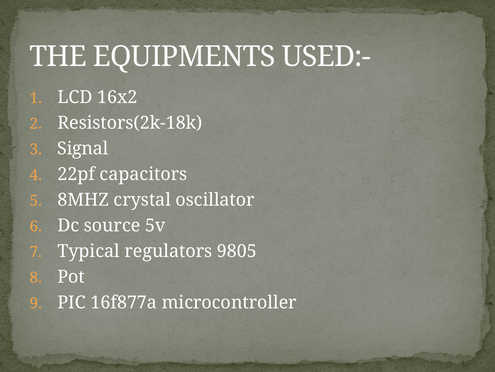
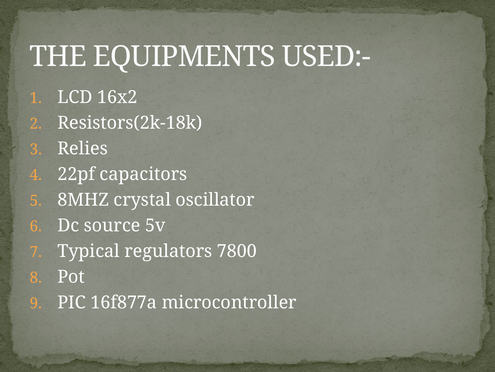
Signal: Signal -> Relies (83, 148)
9805: 9805 -> 7800 (237, 251)
